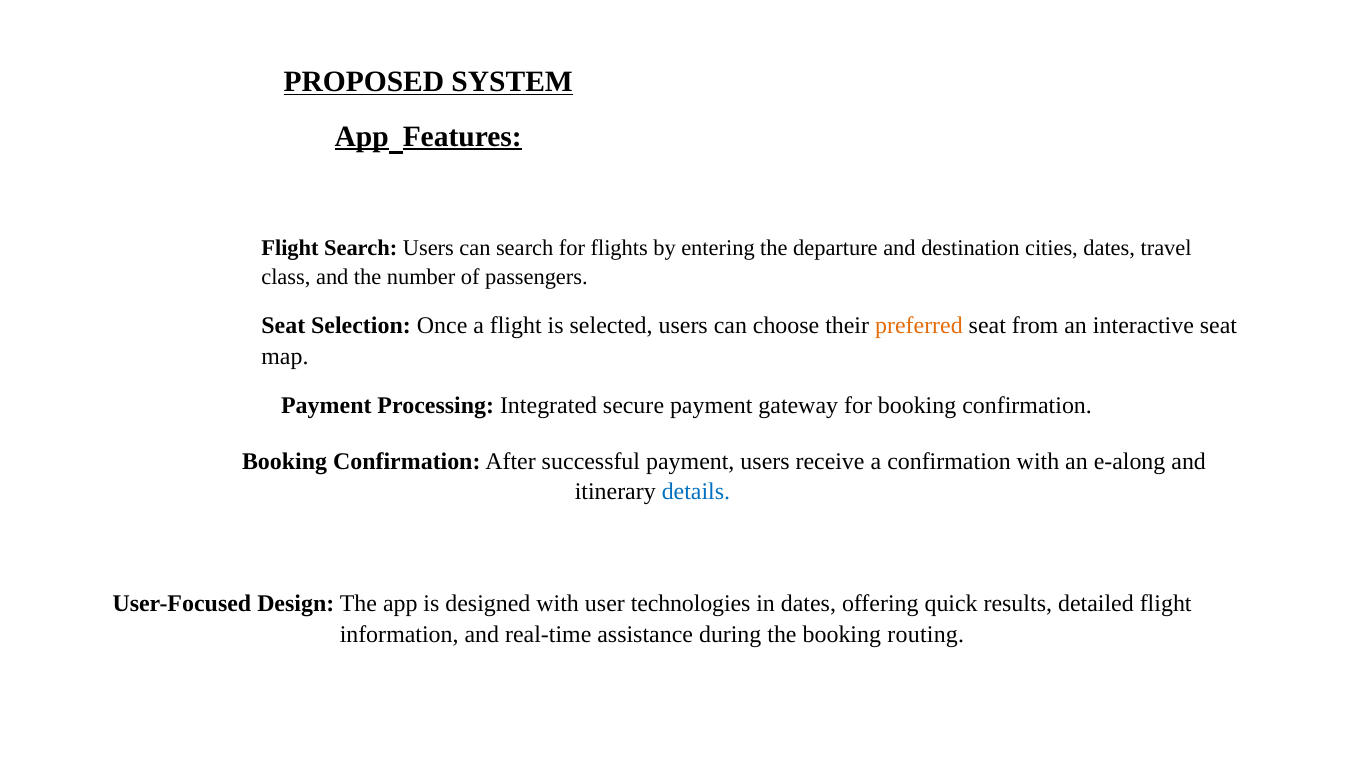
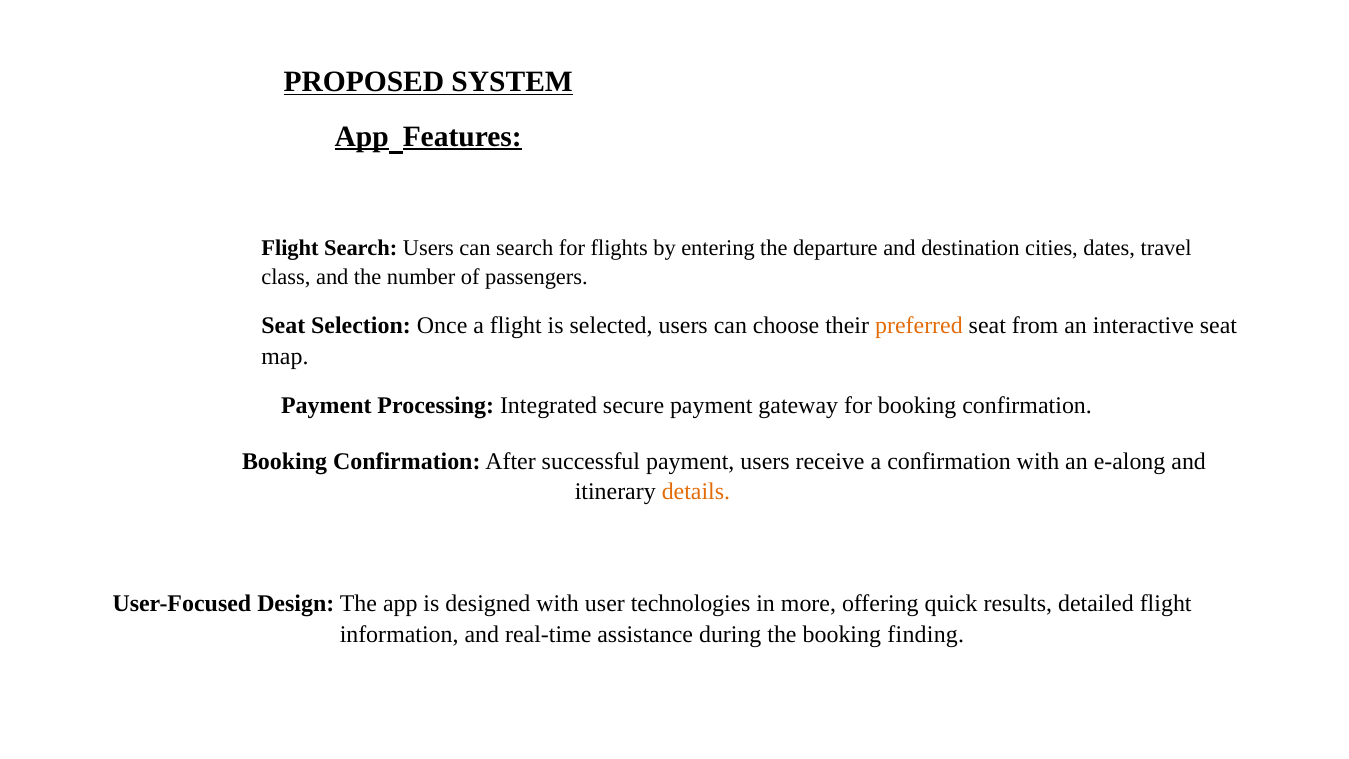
details colour: blue -> orange (696, 492)
in dates: dates -> more (808, 604)
routing: routing -> finding (926, 634)
